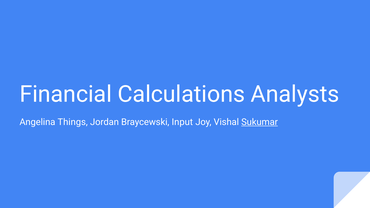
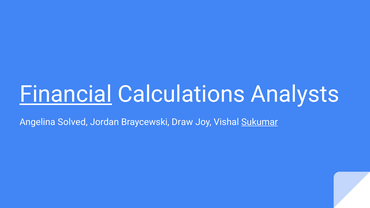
Financial underline: none -> present (66, 94)
Things: Things -> Solved (73, 122)
Input: Input -> Draw (182, 122)
